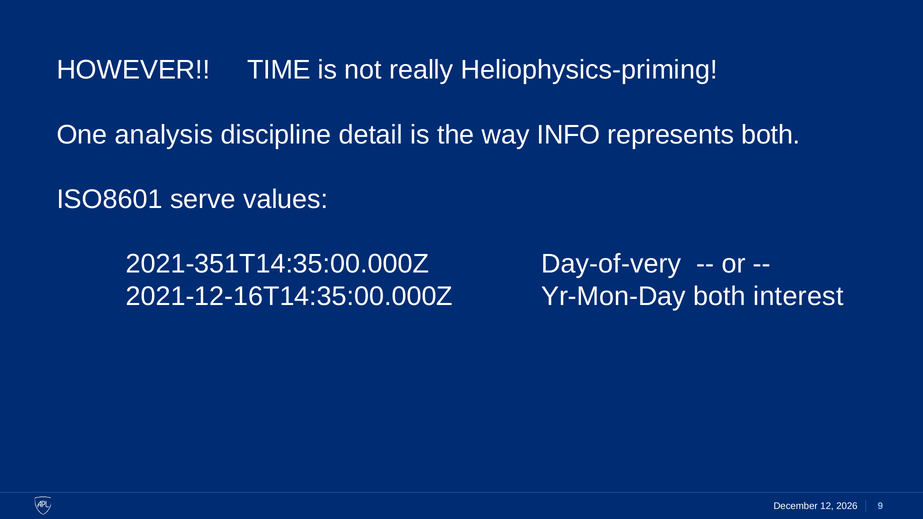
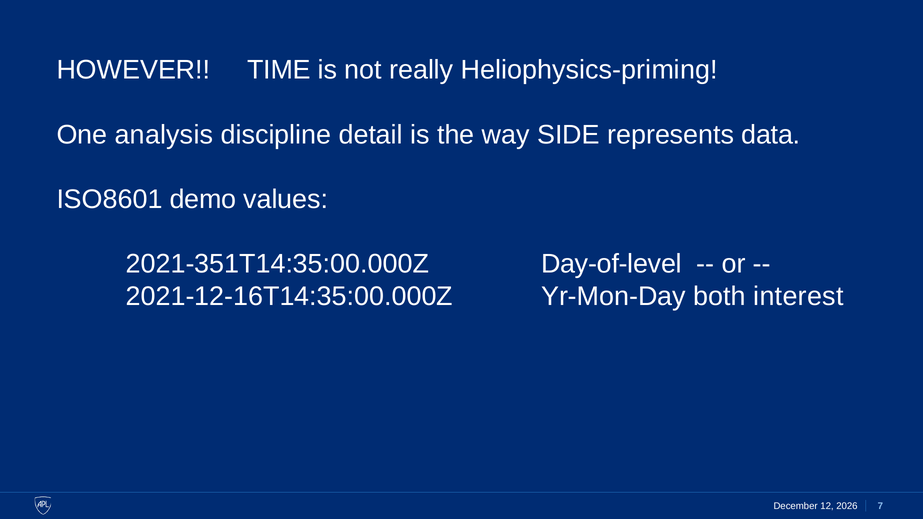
INFO: INFO -> SIDE (568, 135)
represents both: both -> data (771, 135)
serve: serve -> demo (203, 199)
Day-of-very: Day-of-very -> Day-of-level (611, 264)
9: 9 -> 7 (880, 506)
